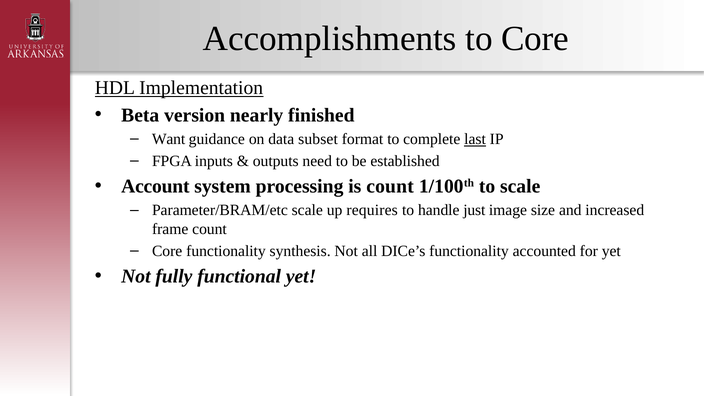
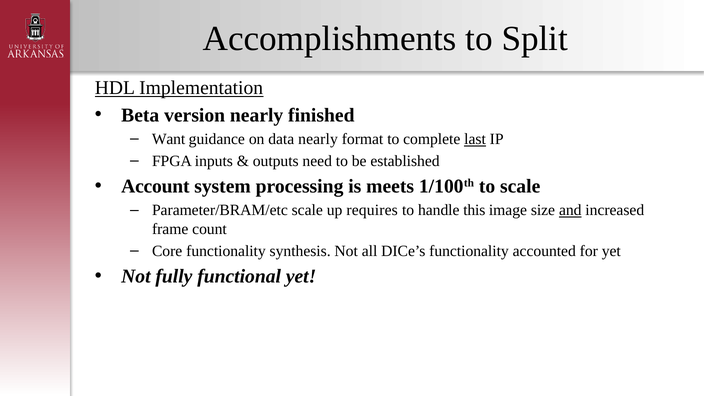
to Core: Core -> Split (535, 39)
data subset: subset -> nearly (318, 139)
is count: count -> meets (390, 186)
just: just -> this (474, 210)
and underline: none -> present (570, 210)
